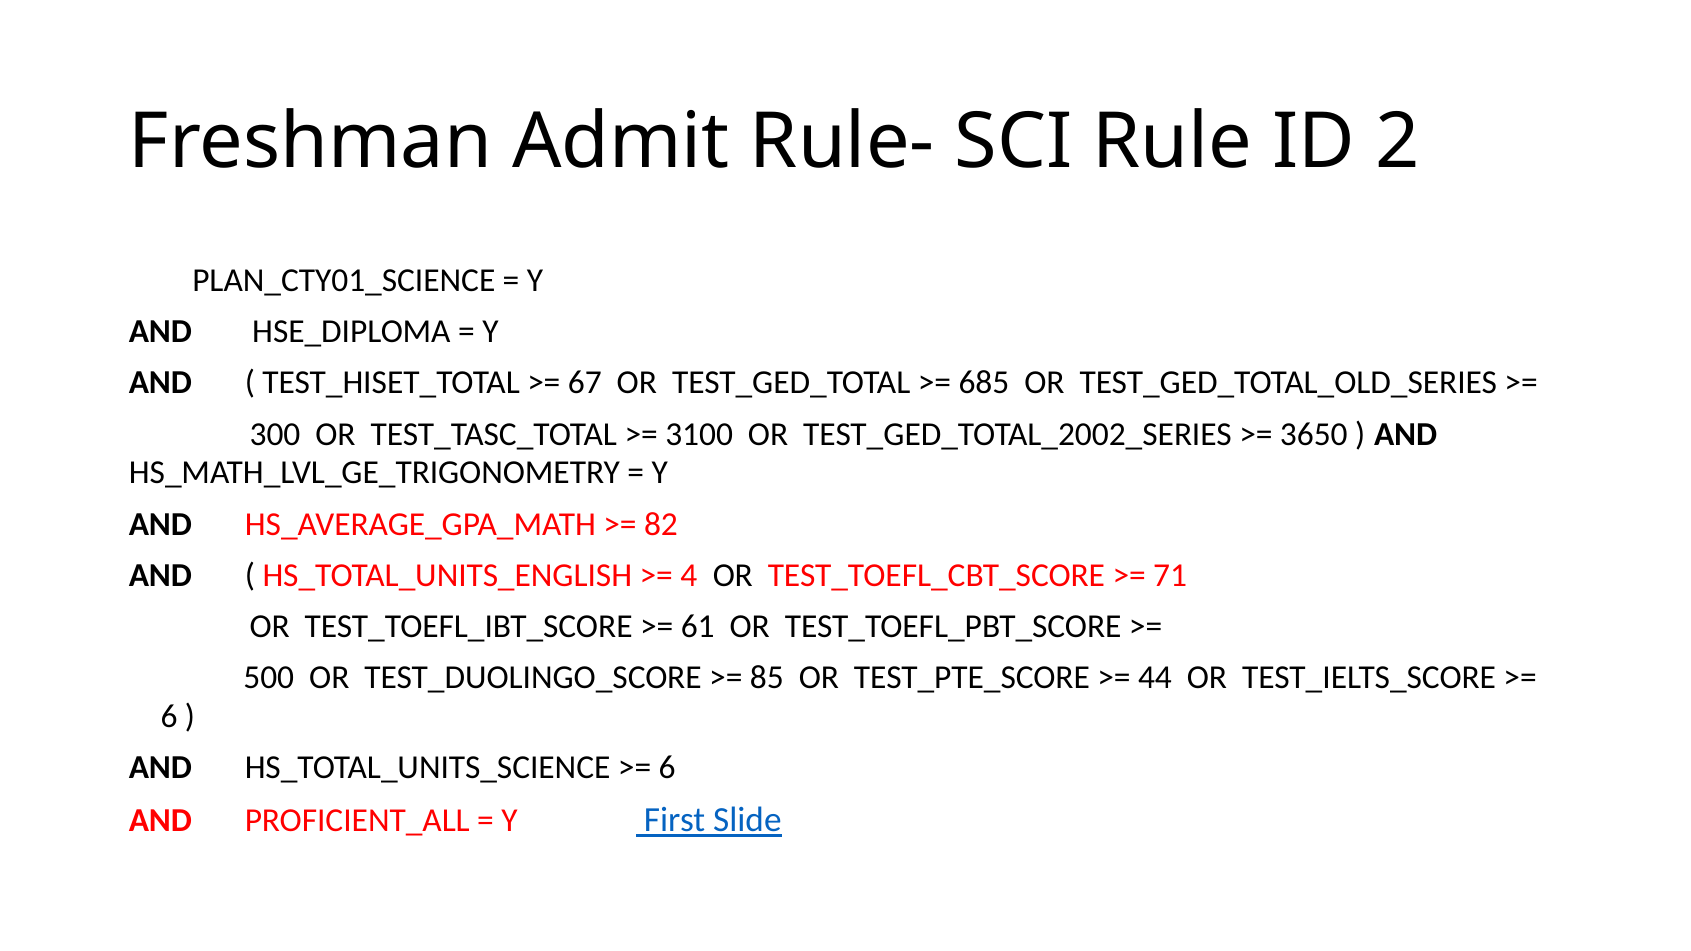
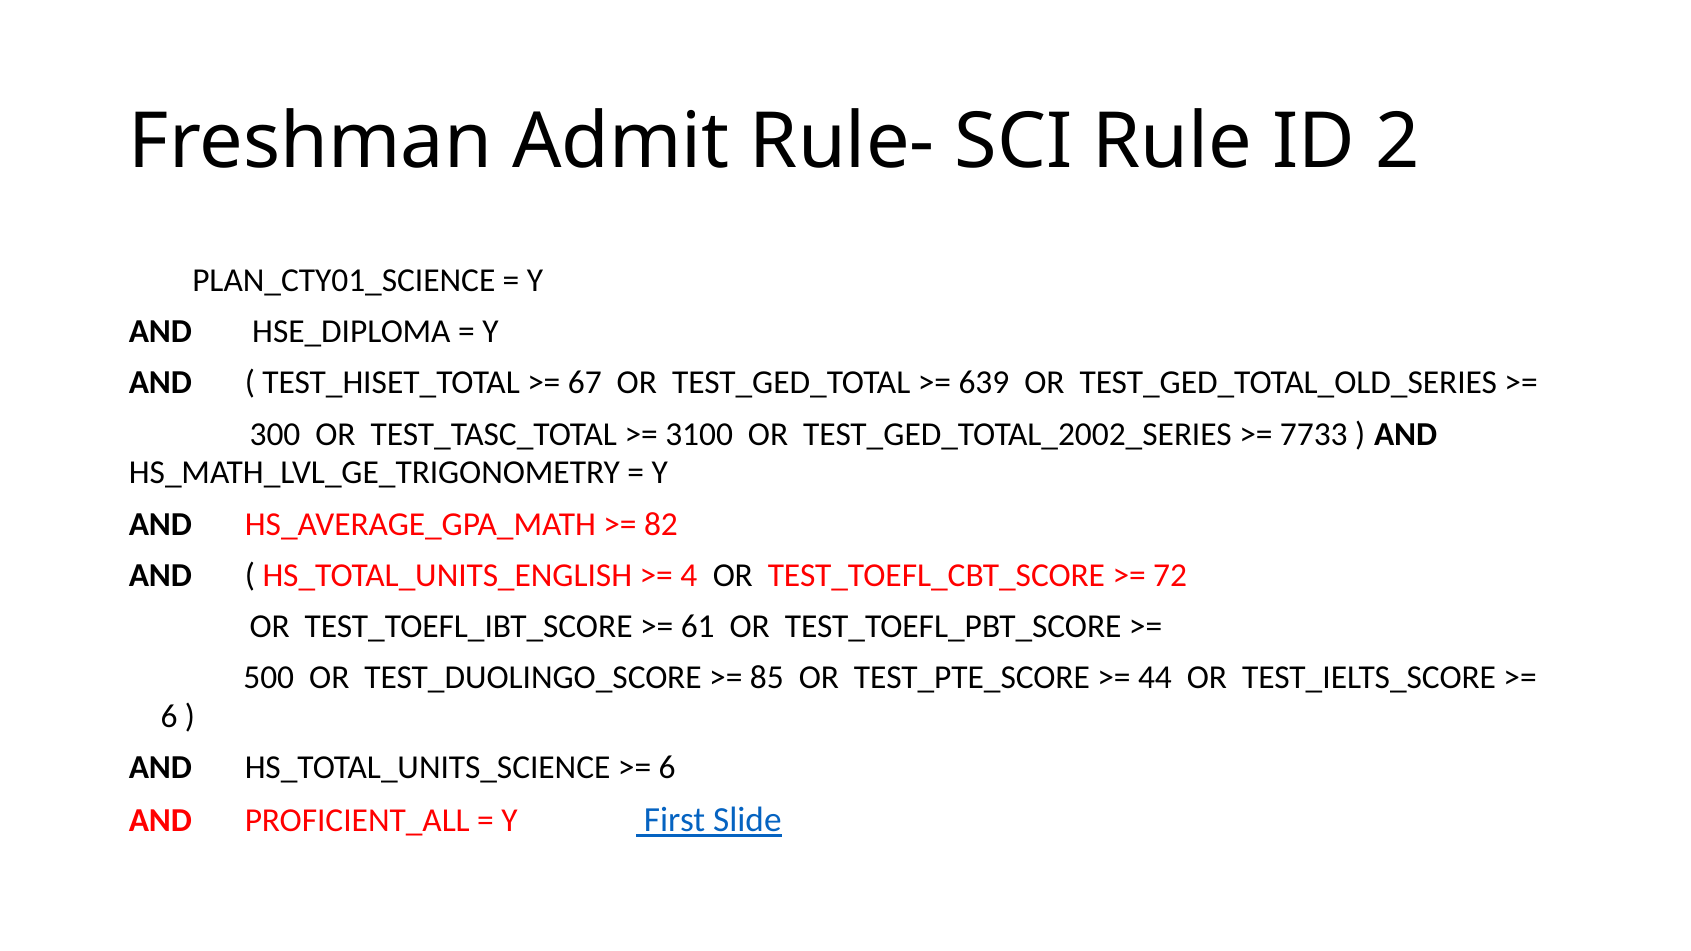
685: 685 -> 639 (984, 383)
3650: 3650 -> 7733 (1314, 434)
71: 71 -> 72 (1170, 575)
